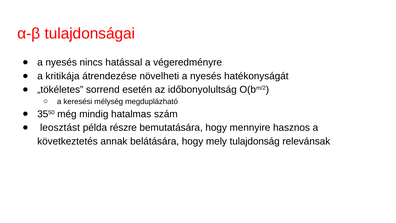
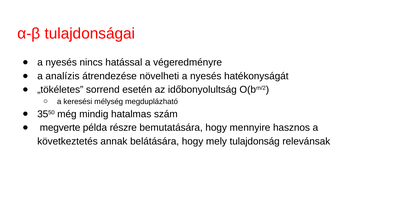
kritikája: kritikája -> analízis (63, 76)
leosztást: leosztást -> megverte (60, 128)
